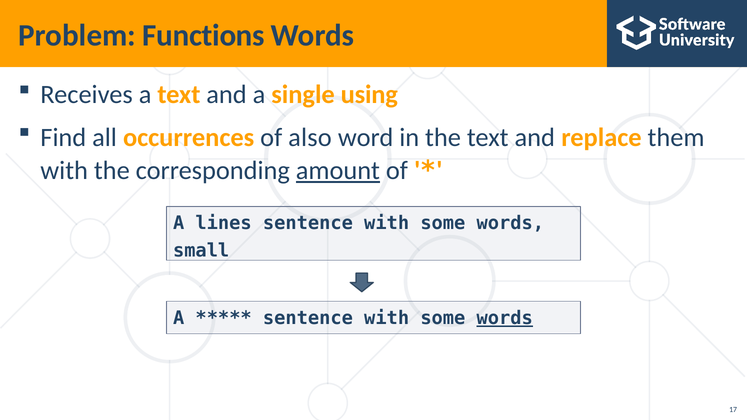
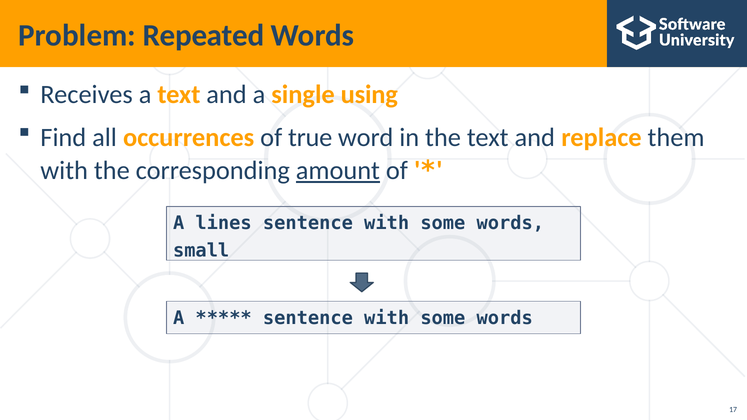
Functions: Functions -> Repeated (204, 35)
also: also -> true (310, 137)
words underline: present -> none (505, 318)
